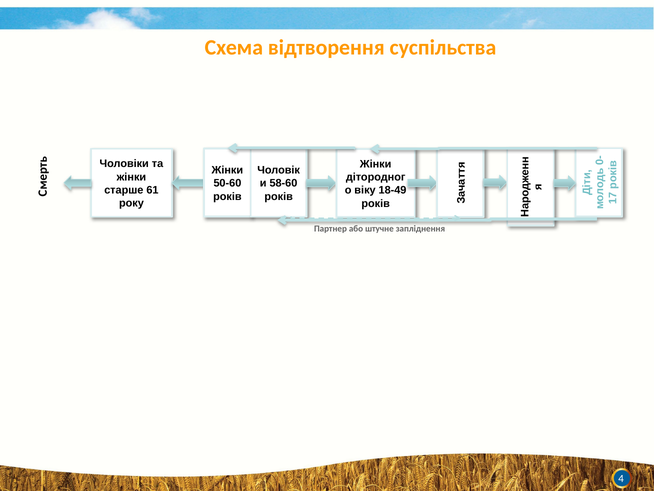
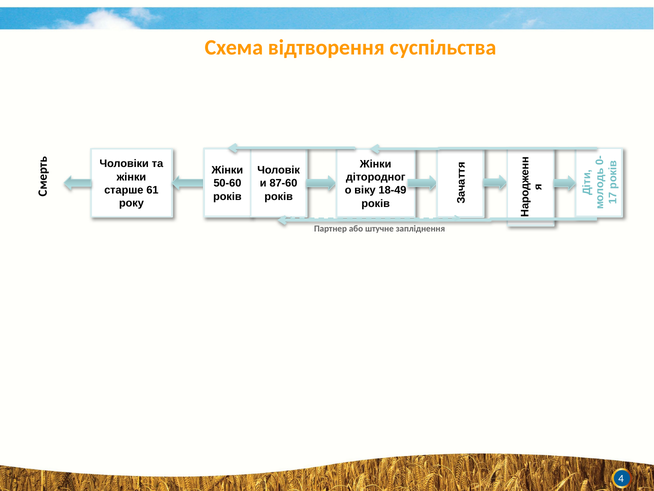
58-60: 58-60 -> 87-60 (283, 183)
